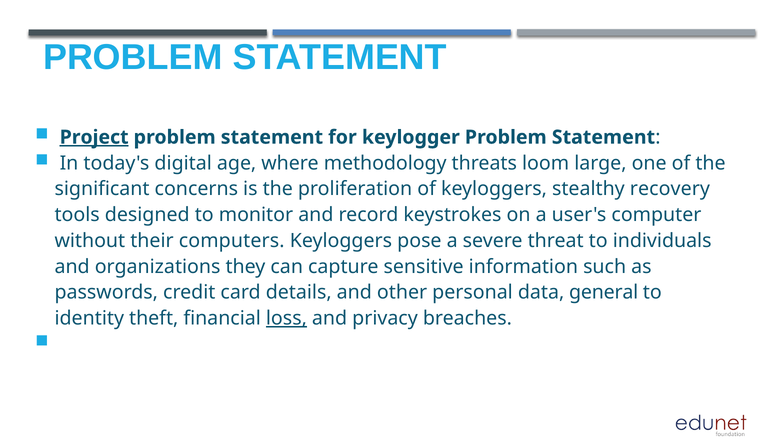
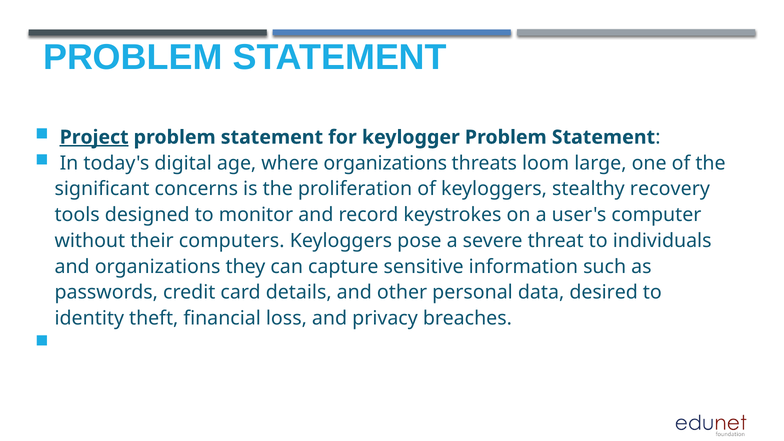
where methodology: methodology -> organizations (385, 163)
general: general -> desired (604, 292)
loss underline: present -> none (286, 318)
